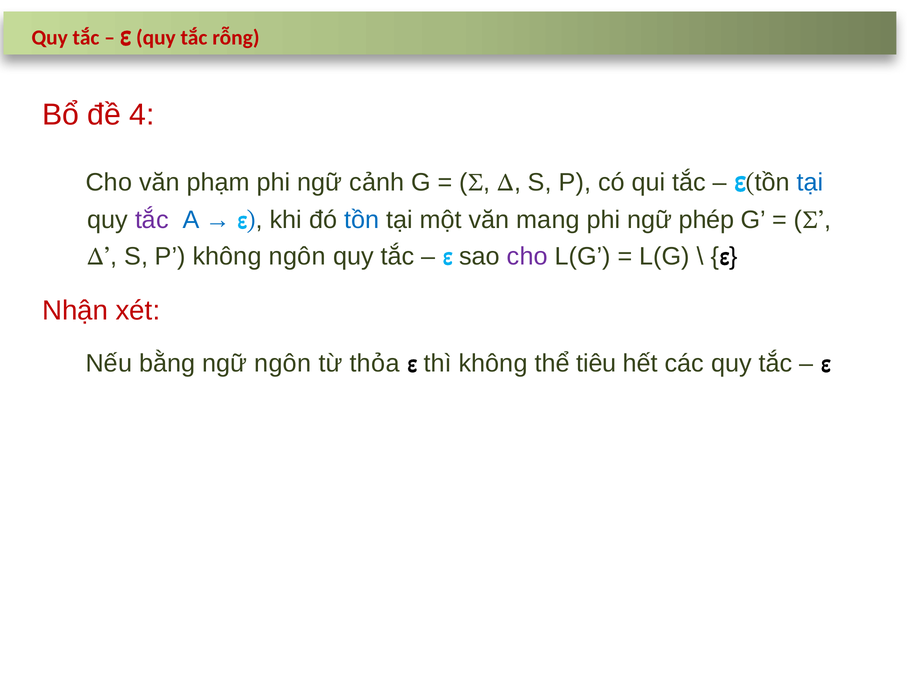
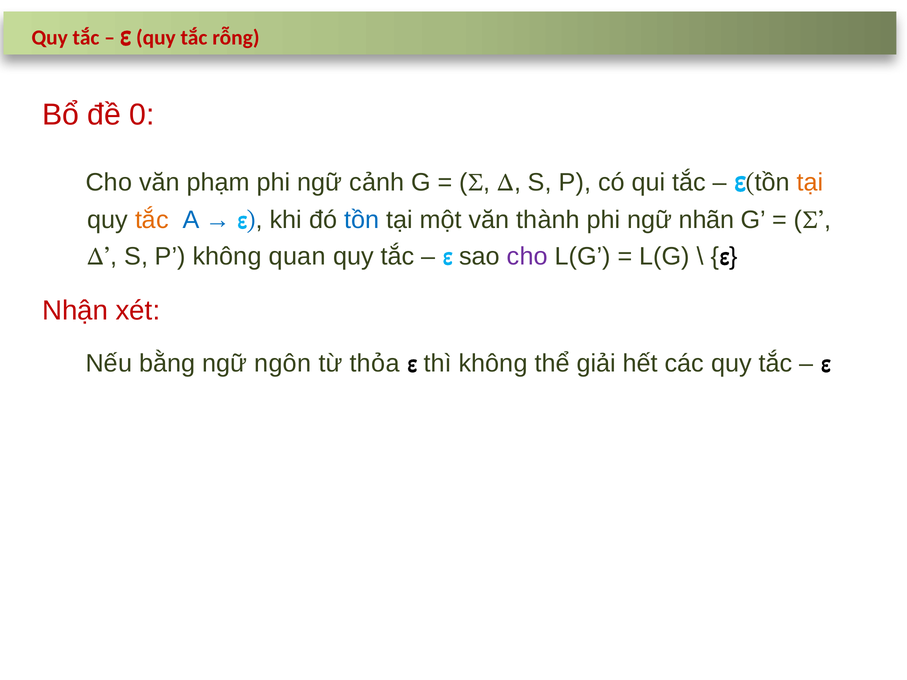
4: 4 -> 0 (142, 115)
tại colour: blue -> orange (810, 183)
tắc colour: purple -> orange (152, 220)
mang: mang -> thành (548, 220)
phép: phép -> nhãn (707, 220)
ngôn: ngôn -> quan (297, 256)
tiêu: tiêu -> giải (596, 364)
